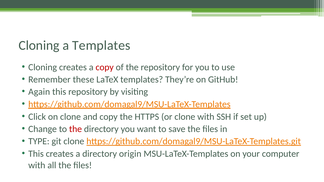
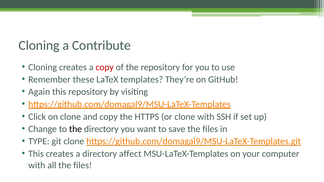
a Templates: Templates -> Contribute (101, 45)
the colour: red -> black (76, 129)
origin: origin -> affect (130, 154)
